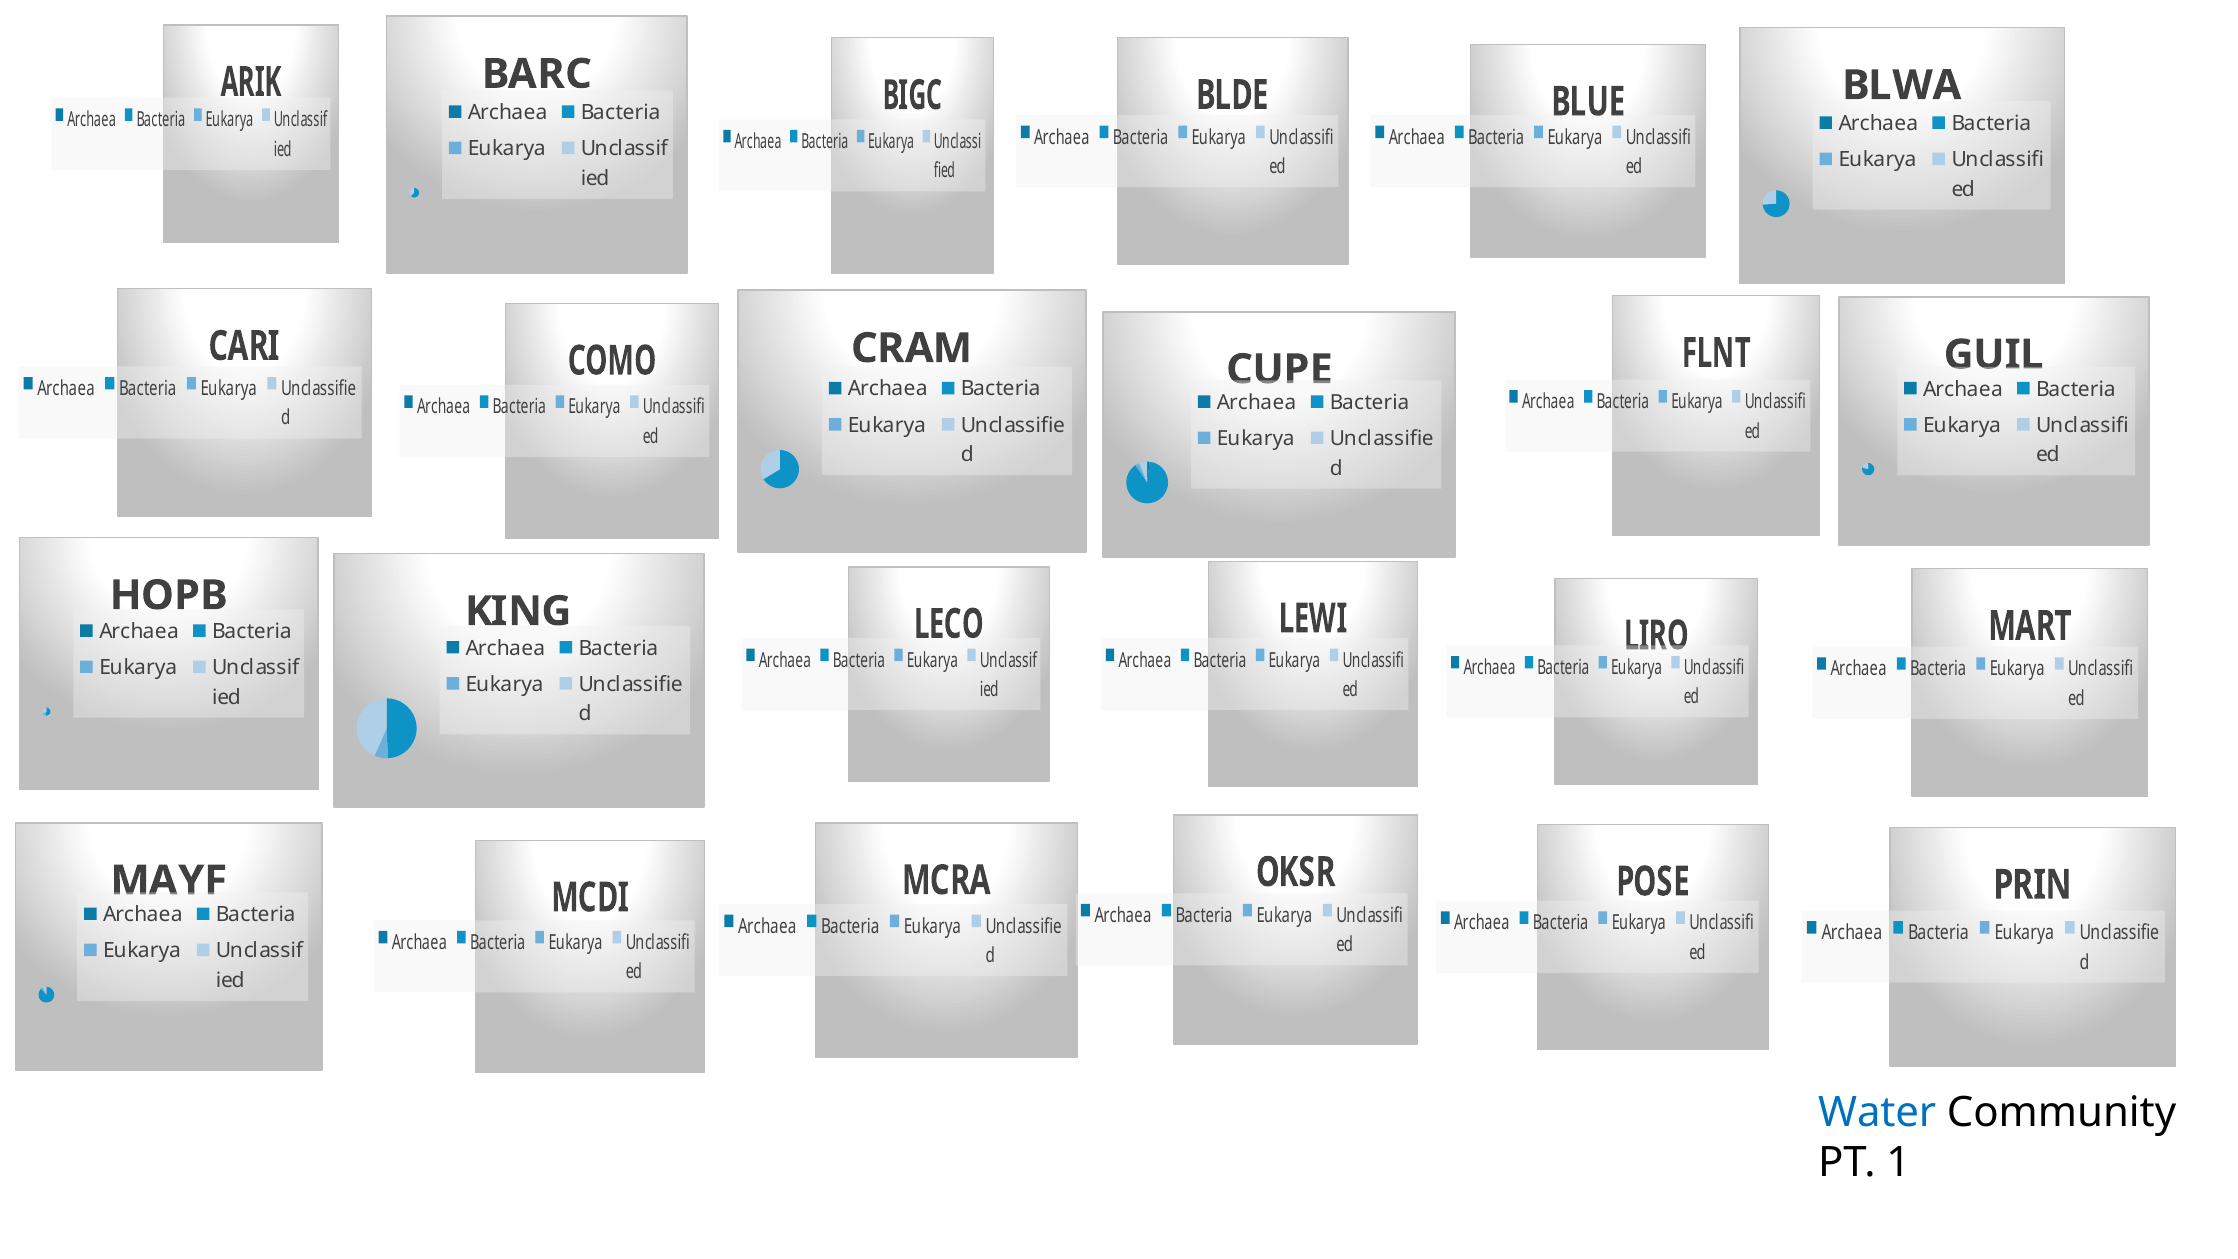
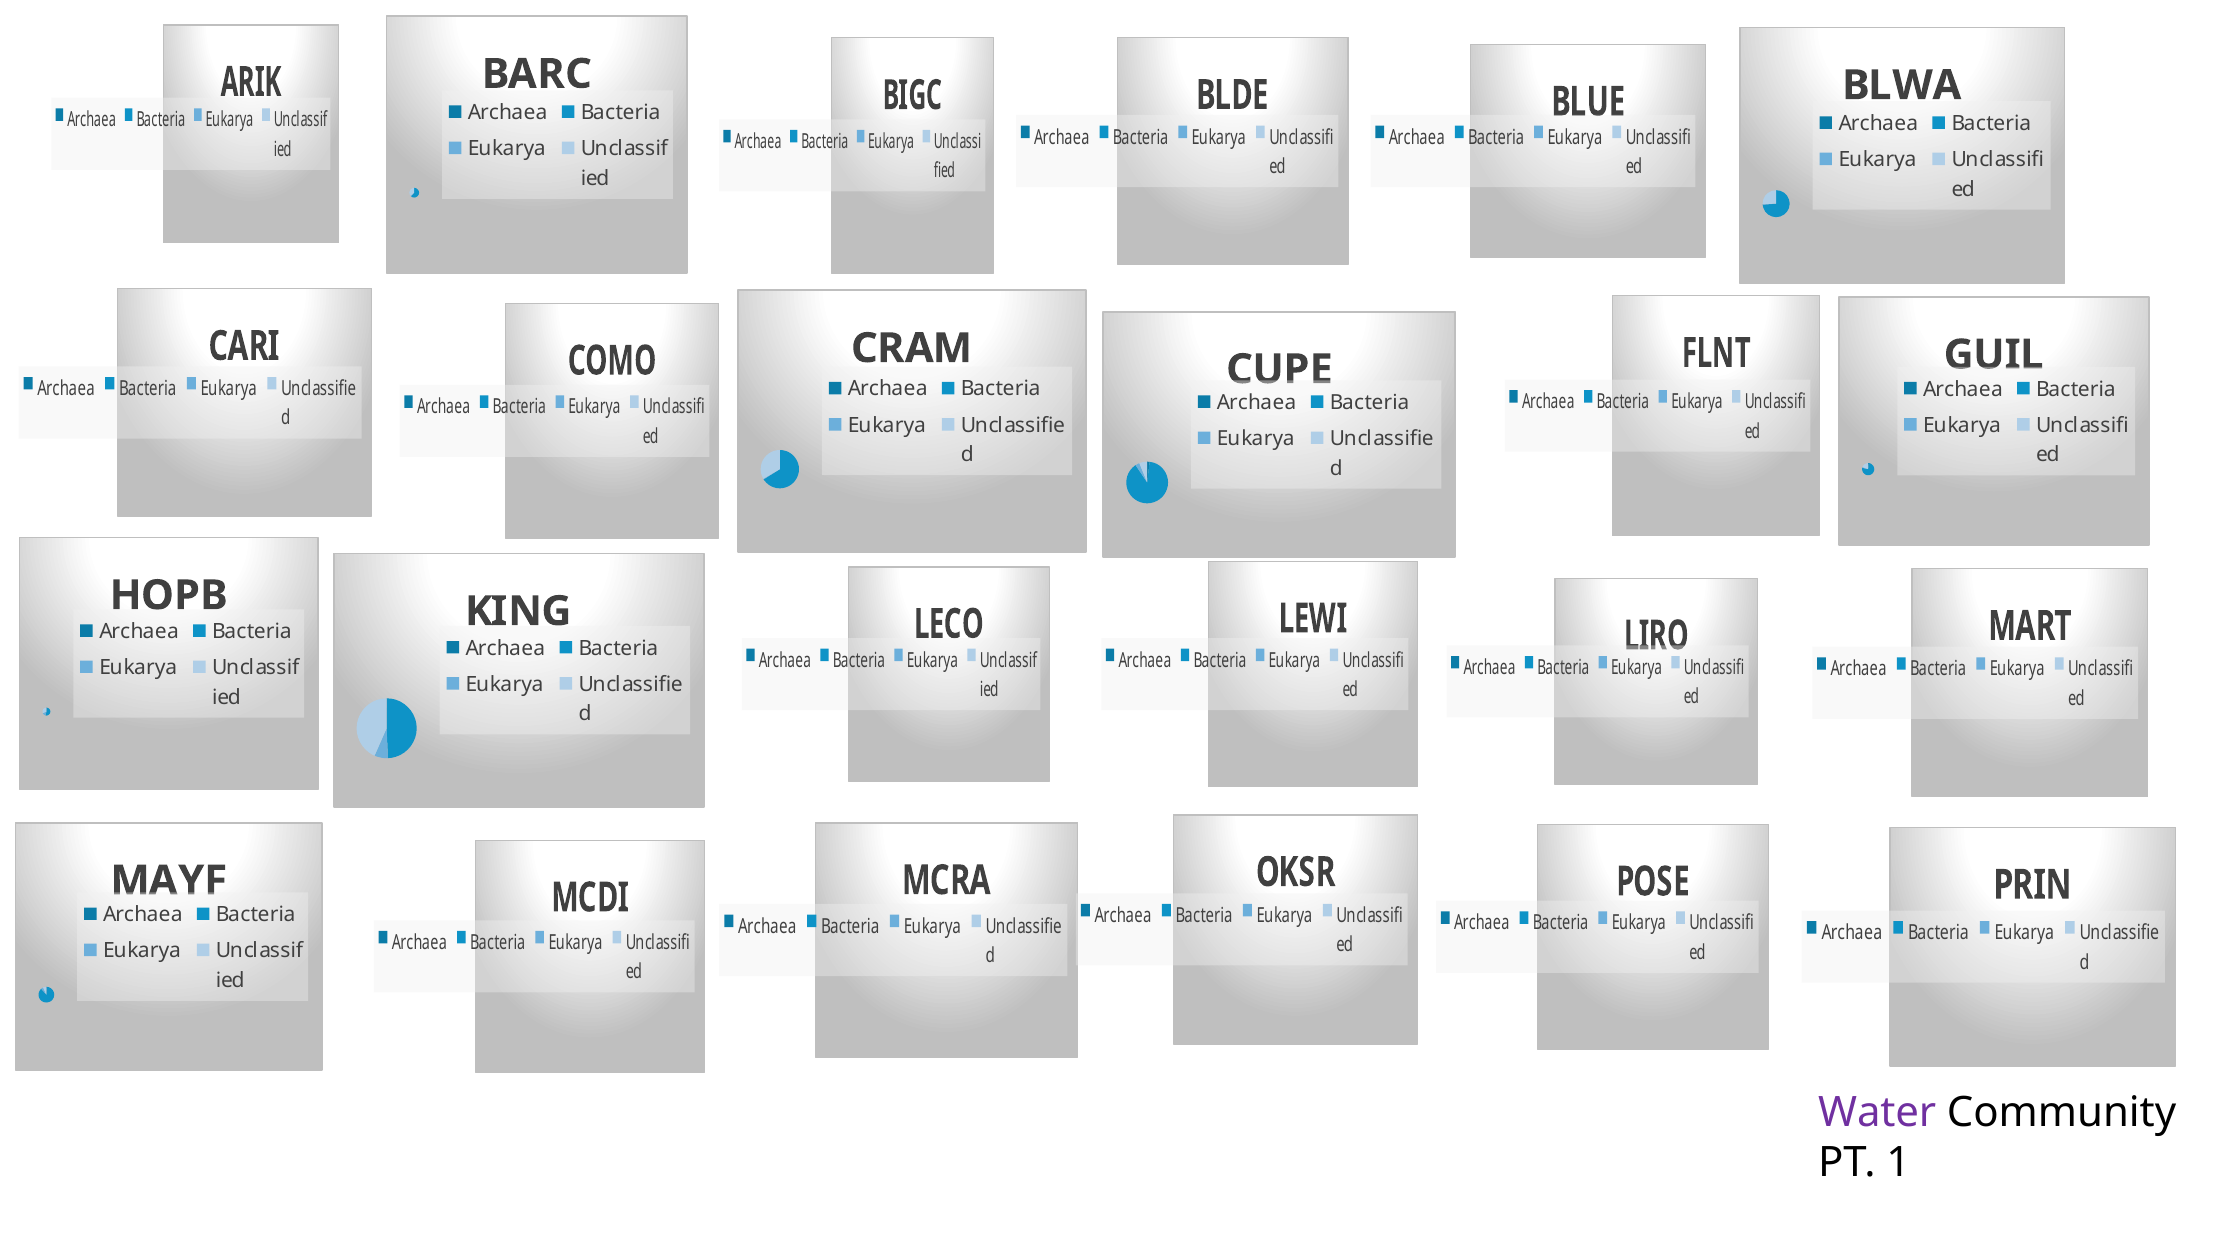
Water colour: blue -> purple (1877, 1113)
